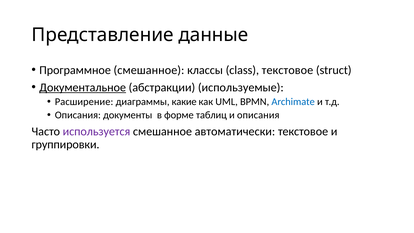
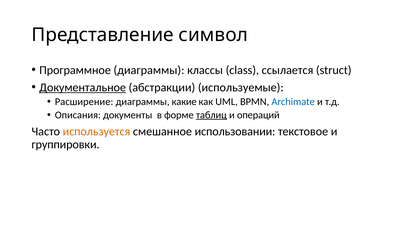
данные: данные -> символ (213, 35)
Программное смешанное: смешанное -> диаграммы (149, 70)
class текстовое: текстовое -> ссылается (288, 70)
таблиц underline: none -> present (211, 115)
и описания: описания -> операций (258, 115)
используется colour: purple -> orange (96, 131)
автоматически: автоматически -> использовании (235, 131)
